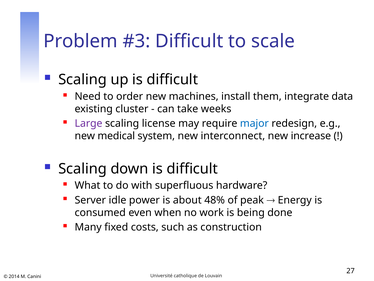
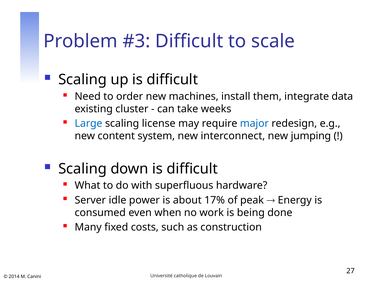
Large colour: purple -> blue (89, 123)
medical: medical -> content (116, 136)
increase: increase -> jumping (311, 136)
48%: 48% -> 17% (215, 200)
